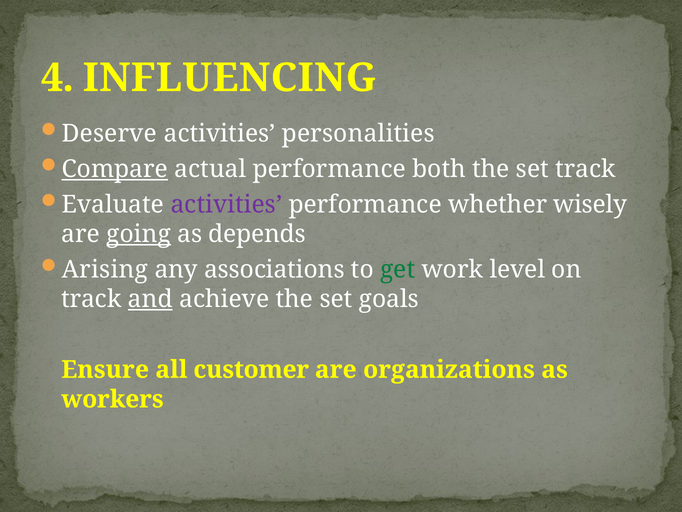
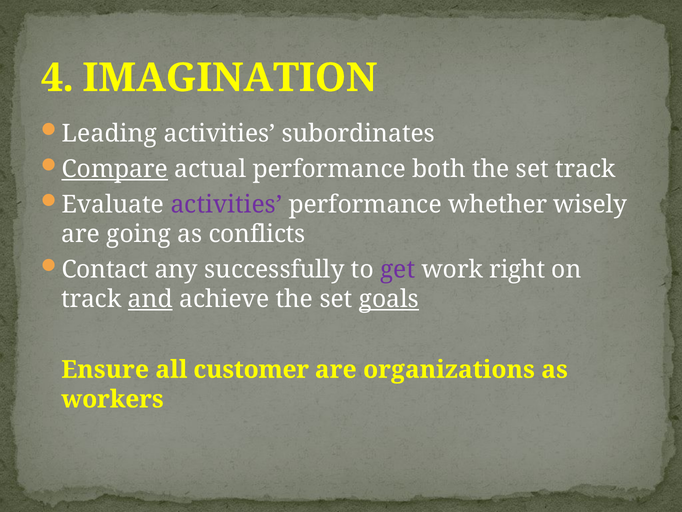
INFLUENCING: INFLUENCING -> IMAGINATION (230, 78)
Deserve: Deserve -> Leading (109, 134)
personalities: personalities -> subordinates (358, 134)
going underline: present -> none (139, 234)
depends: depends -> conflicts (257, 234)
Arising: Arising -> Contact (105, 269)
associations: associations -> successfully (274, 269)
get colour: green -> purple (398, 269)
level: level -> right (517, 269)
goals underline: none -> present (389, 299)
